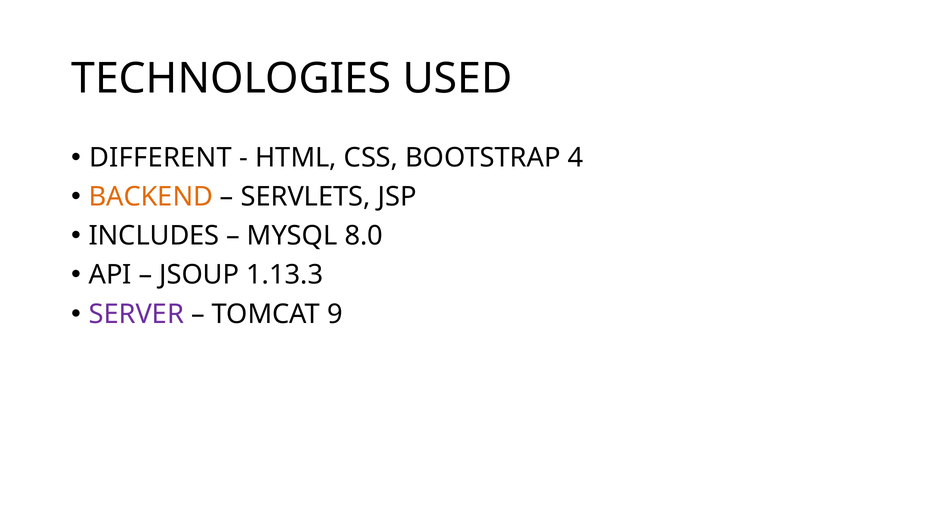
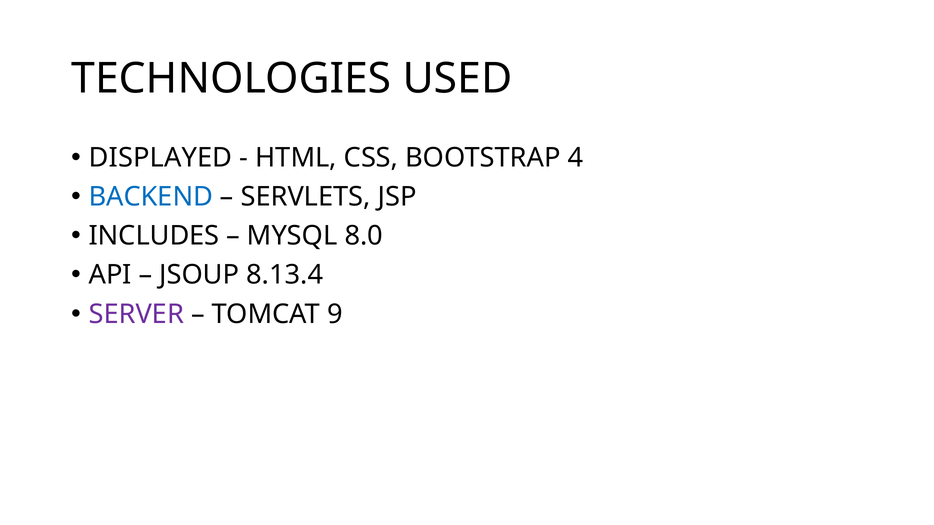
DIFFERENT: DIFFERENT -> DISPLAYED (161, 158)
BACKEND colour: orange -> blue (151, 197)
1.13.3: 1.13.3 -> 8.13.4 (285, 275)
